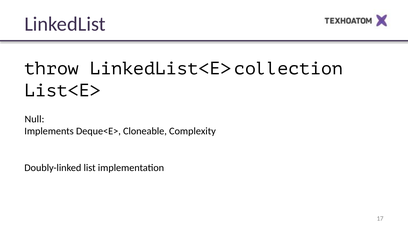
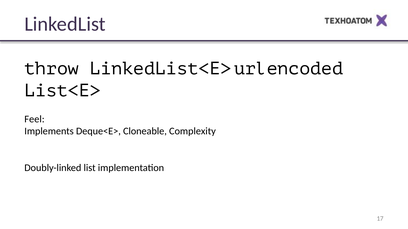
collection: collection -> urlencoded (289, 69)
Null: Null -> Feel (34, 119)
